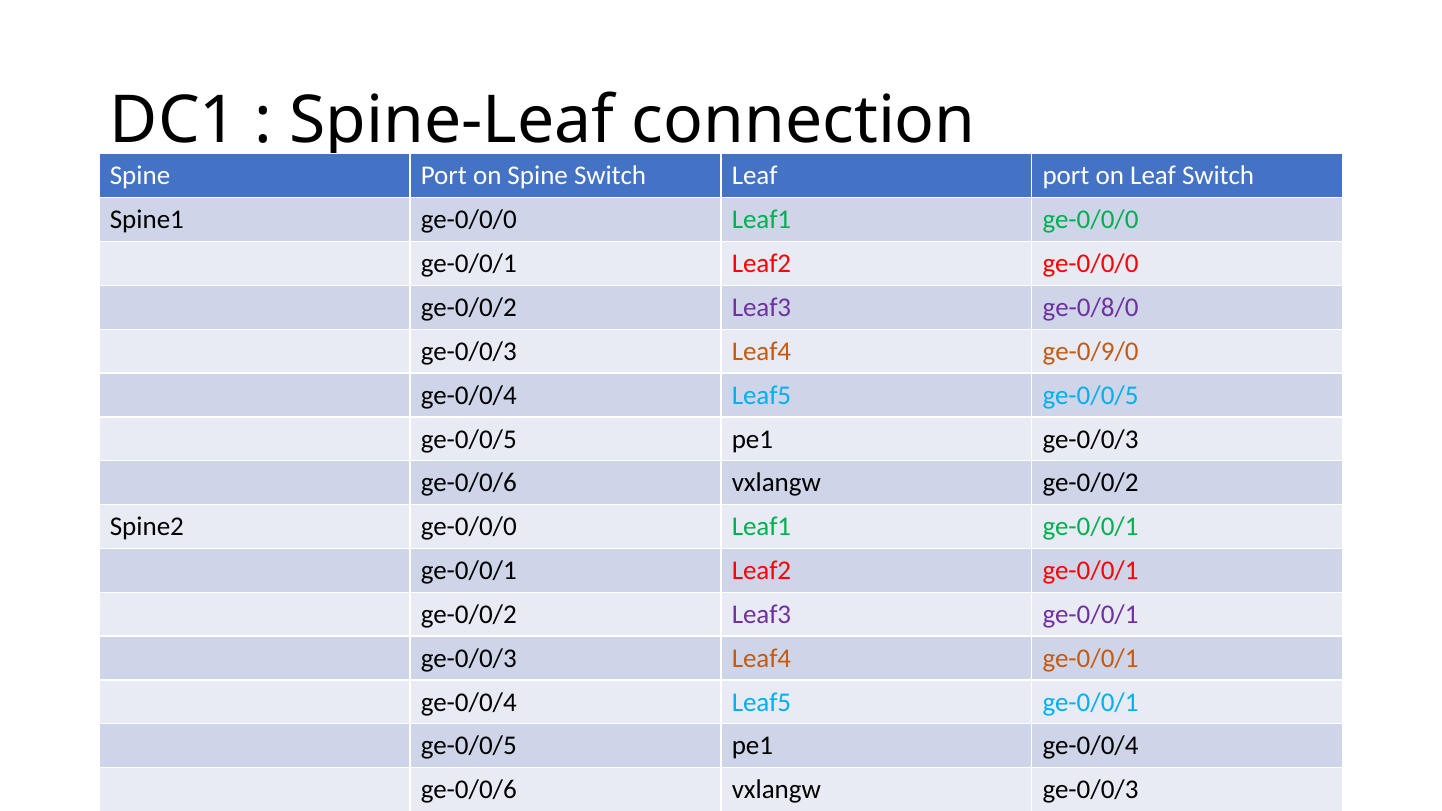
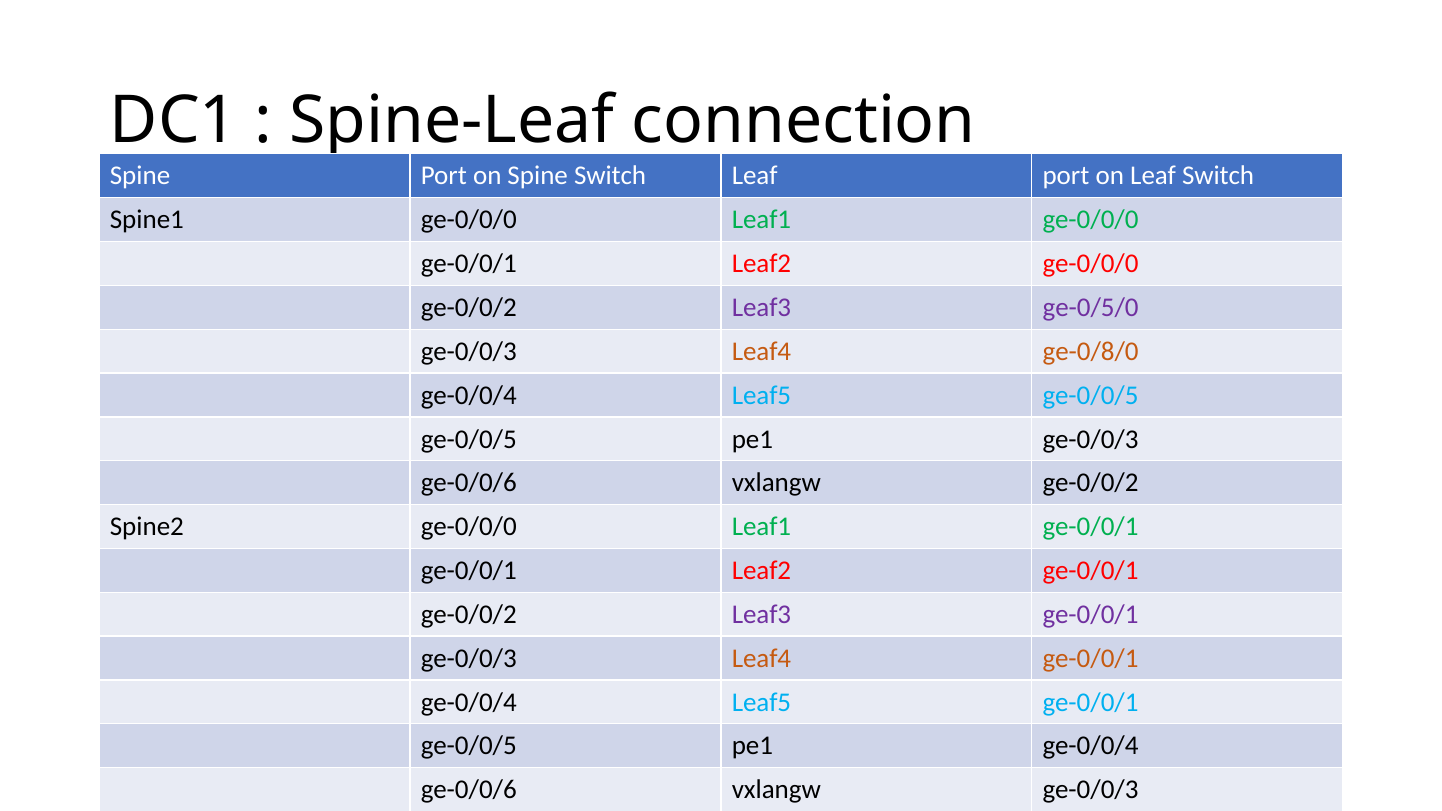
ge-0/8/0: ge-0/8/0 -> ge-0/5/0 (1091, 308)
ge-0/9/0: ge-0/9/0 -> ge-0/8/0 (1091, 351)
